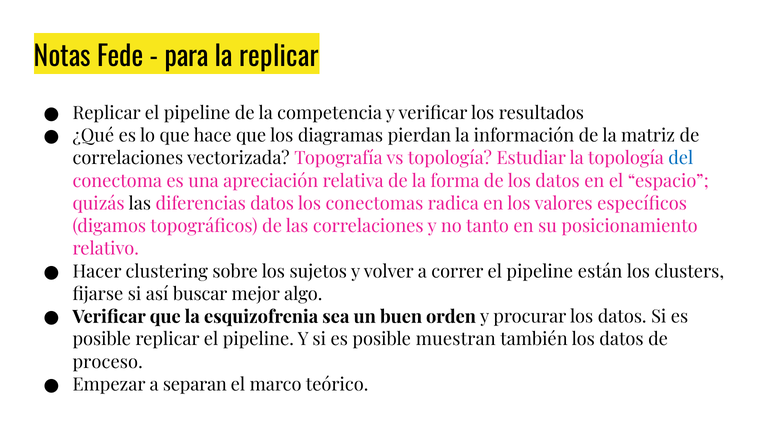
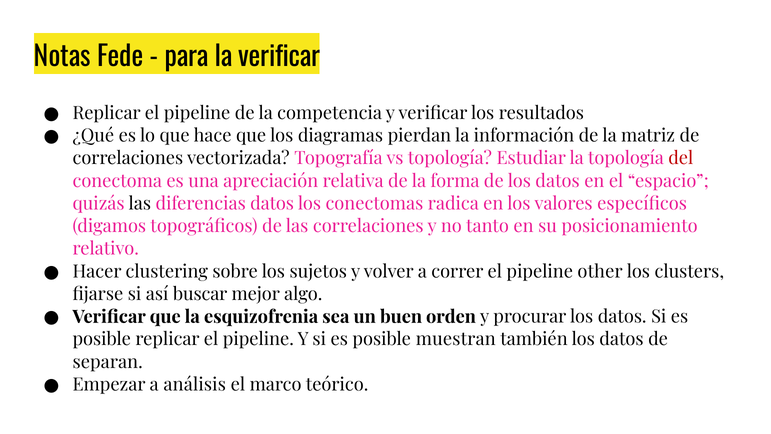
la replicar: replicar -> verificar (279, 57)
del colour: blue -> red (681, 158)
están: están -> other (600, 271)
proceso: proceso -> separan (108, 362)
separan: separan -> análisis (195, 384)
